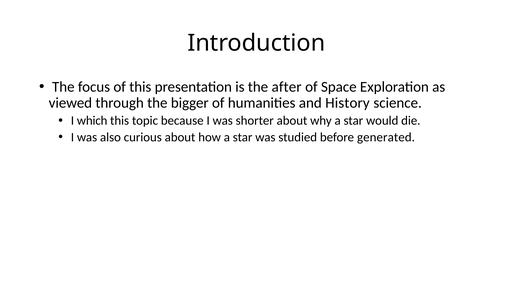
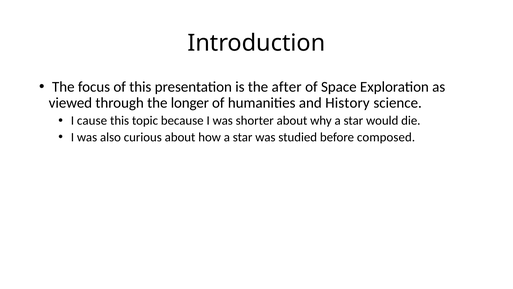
bigger: bigger -> longer (190, 103)
which: which -> cause (92, 121)
generated: generated -> composed (386, 137)
